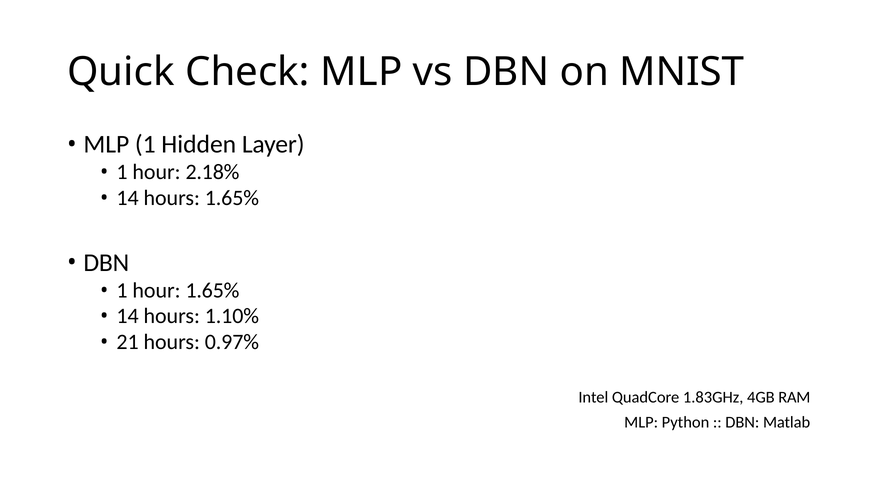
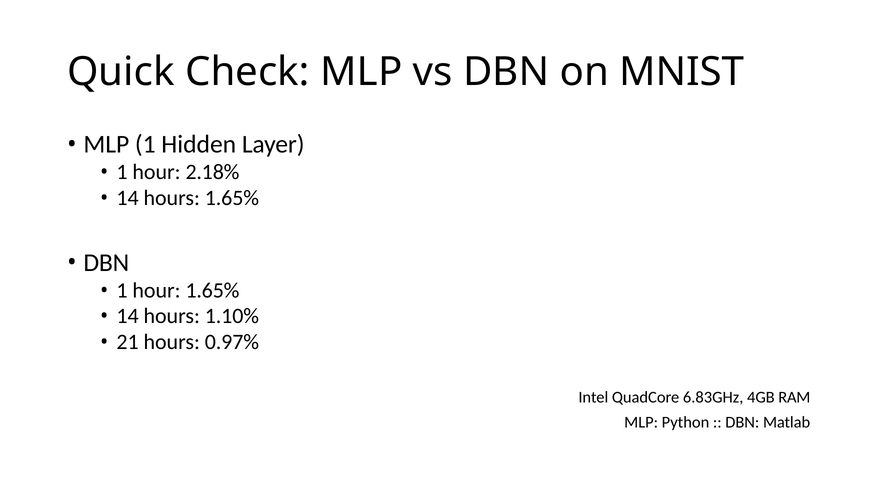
1.83GHz: 1.83GHz -> 6.83GHz (713, 398)
